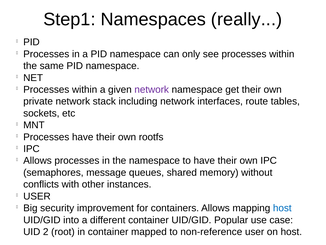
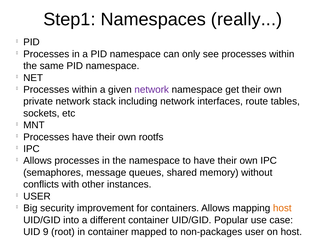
host colour: blue -> orange (282, 208)
2: 2 -> 9 (46, 231)
non-reference: non-reference -> non-packages (211, 231)
